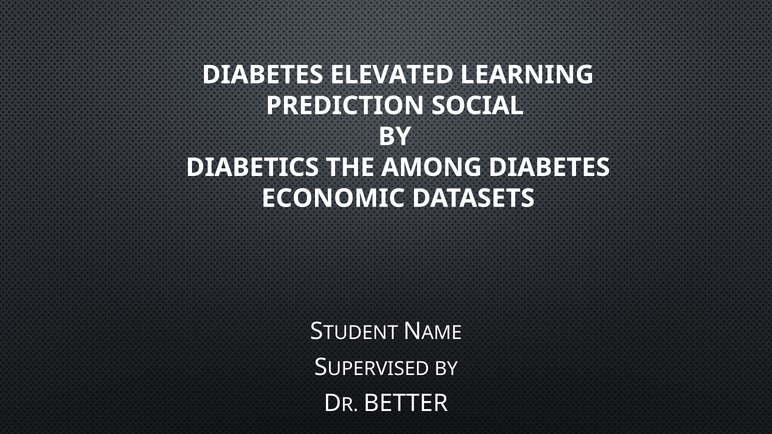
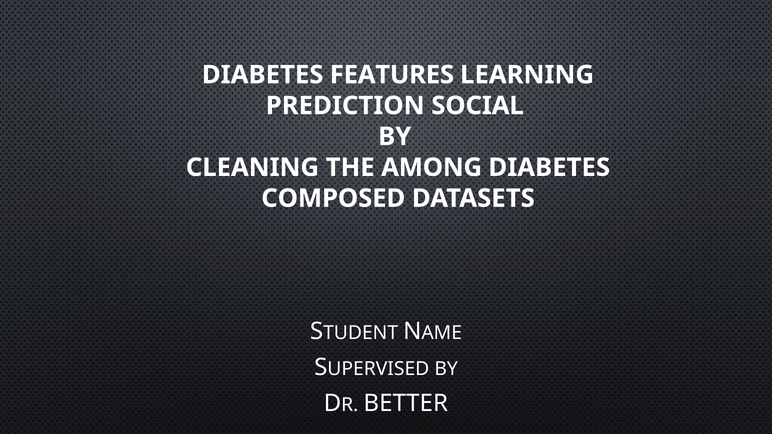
ELEVATED: ELEVATED -> FEATURES (392, 75)
DIABETICS: DIABETICS -> CLEANING (252, 168)
ECONOMIC: ECONOMIC -> COMPOSED (333, 198)
